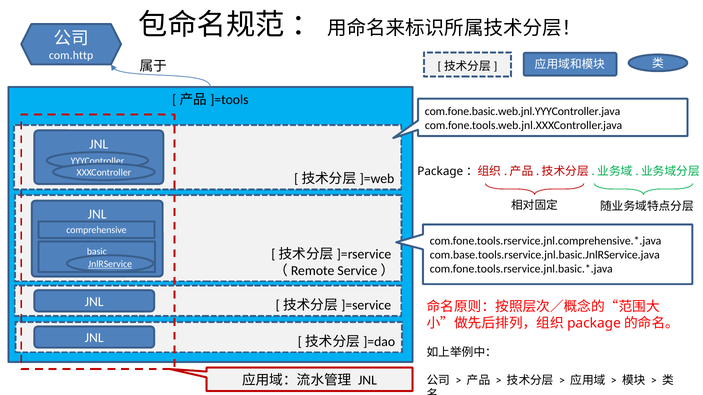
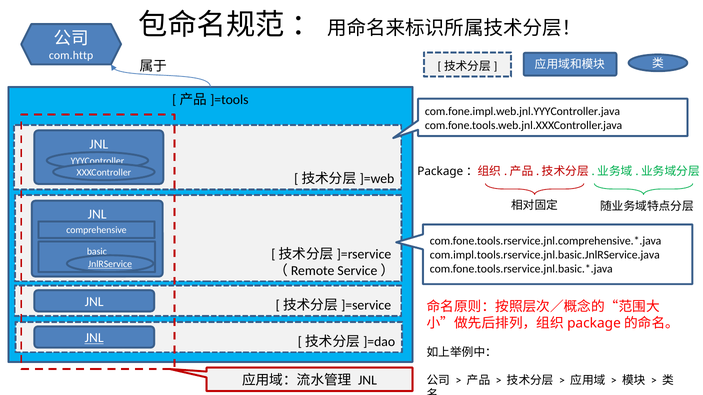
com.fone.basic.web.jnl.YYYController.java: com.fone.basic.web.jnl.YYYController.java -> com.fone.impl.web.jnl.YYYController.java (523, 111)
com.base.tools.rservice.jnl.basic.JnlRService.java: com.base.tools.rservice.jnl.basic.JnlRService.java -> com.impl.tools.rservice.jnl.basic.JnlRService.java (545, 255)
JNL underline: none -> present (94, 338)
